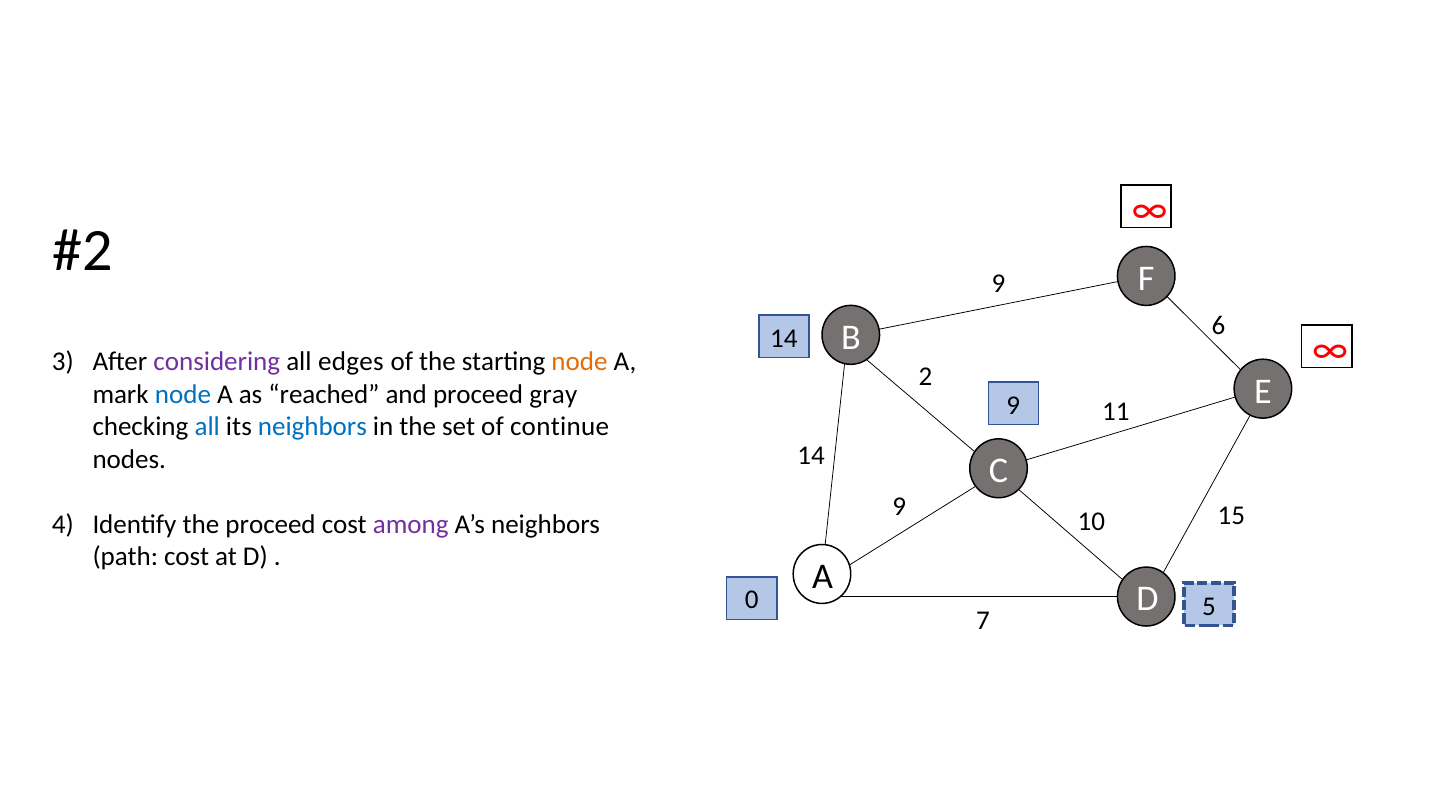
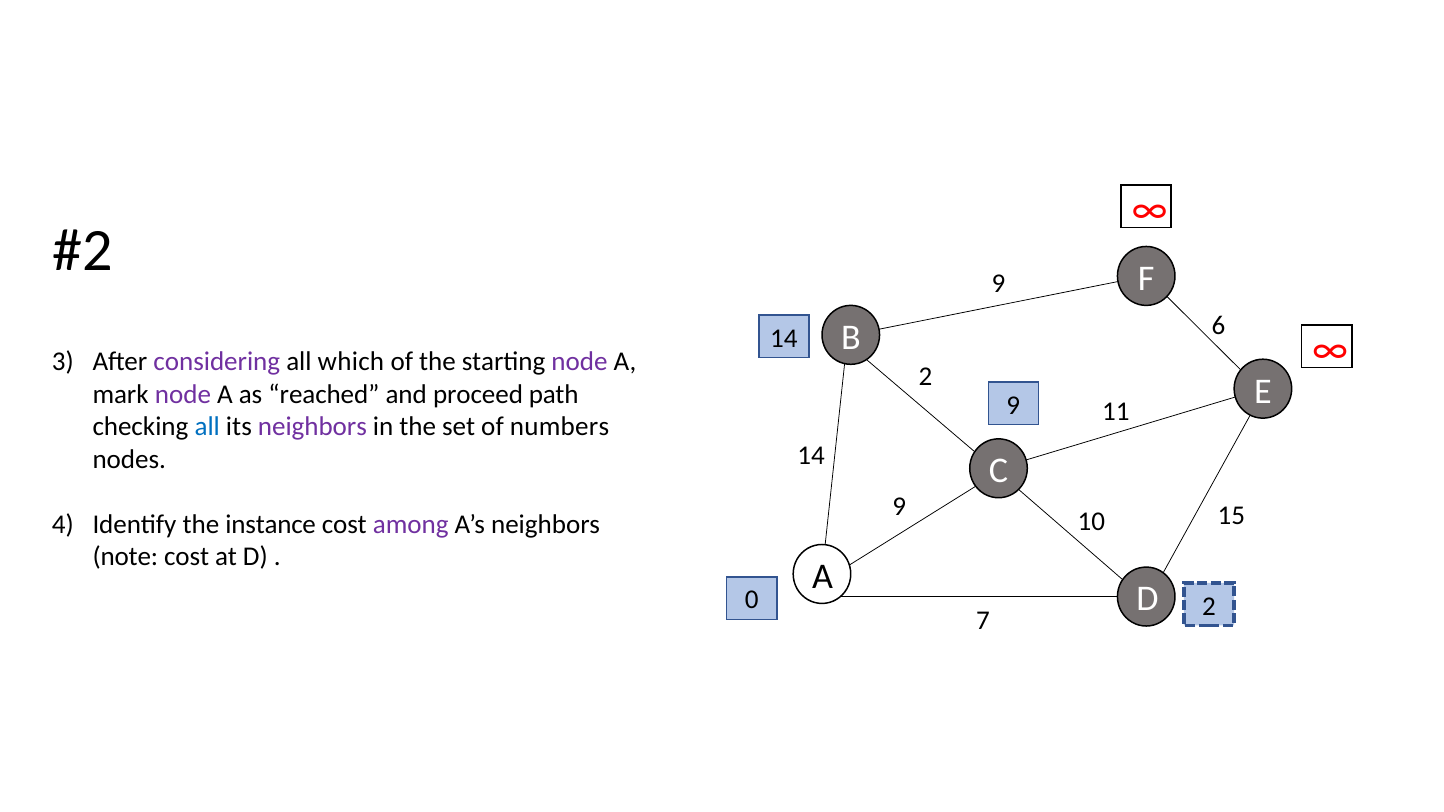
edges: edges -> which (351, 362)
node colour: orange -> purple (580, 362)
node colour: blue -> purple (183, 394)
gray: gray -> path (554, 394)
neighbors colour: blue -> purple (312, 427)
continue: continue -> numbers (560, 427)
the proceed: proceed -> instance (271, 524)
path: path -> note (125, 557)
0 5: 5 -> 2 (1209, 606)
